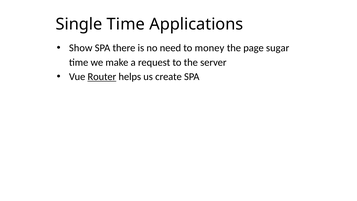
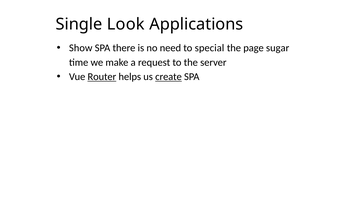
Single Time: Time -> Look (126, 24)
money: money -> special (210, 48)
create underline: none -> present (168, 77)
